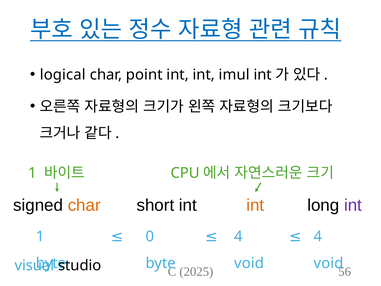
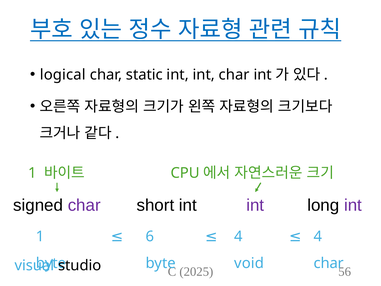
point: point -> static (144, 75)
int imul: imul -> char (234, 75)
char colour: orange -> purple (84, 205)
int colour: orange -> purple (255, 205)
0: 0 -> 6 (150, 236)
void: void -> char (329, 263)
